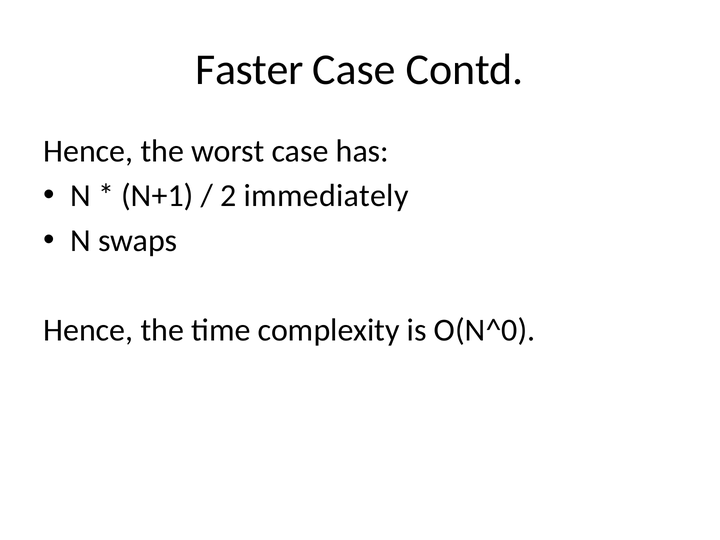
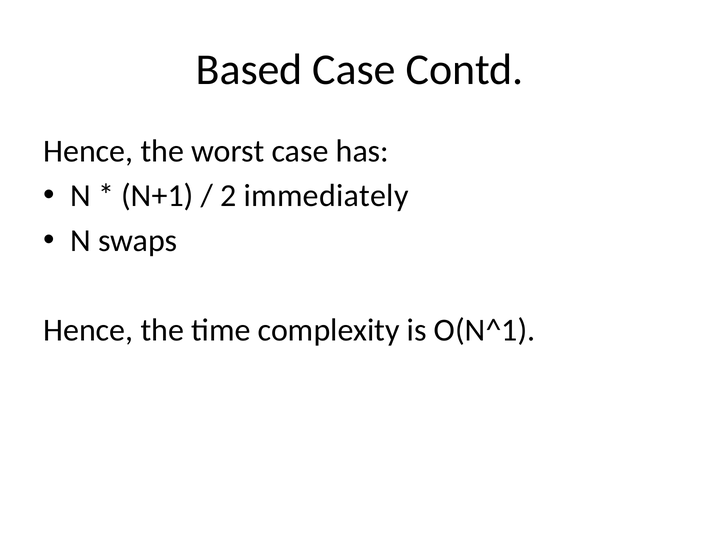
Faster: Faster -> Based (249, 70)
O(N^0: O(N^0 -> O(N^1 (485, 330)
